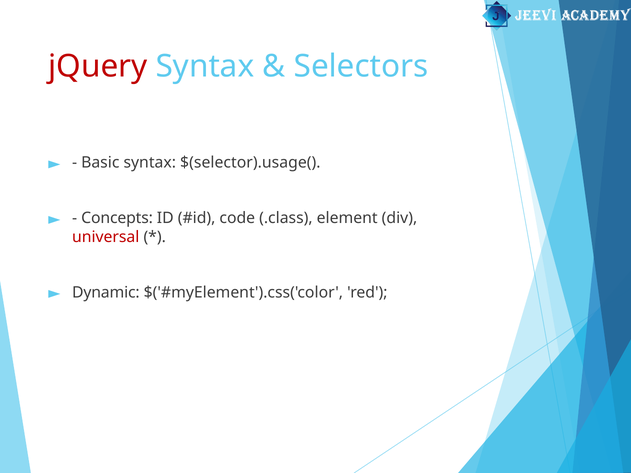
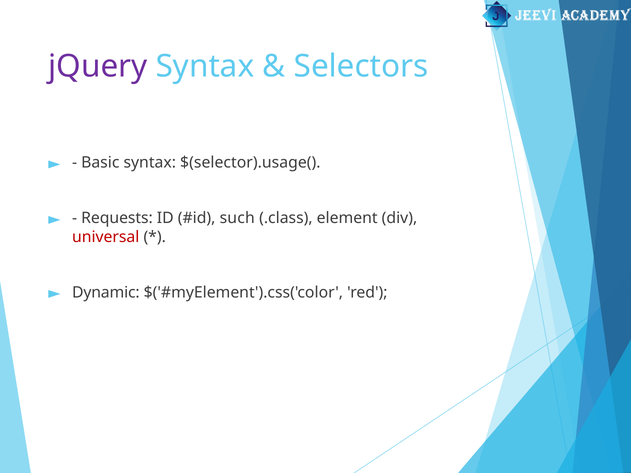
jQuery colour: red -> purple (98, 66)
Concepts: Concepts -> Requests (117, 218)
code: code -> such (237, 218)
